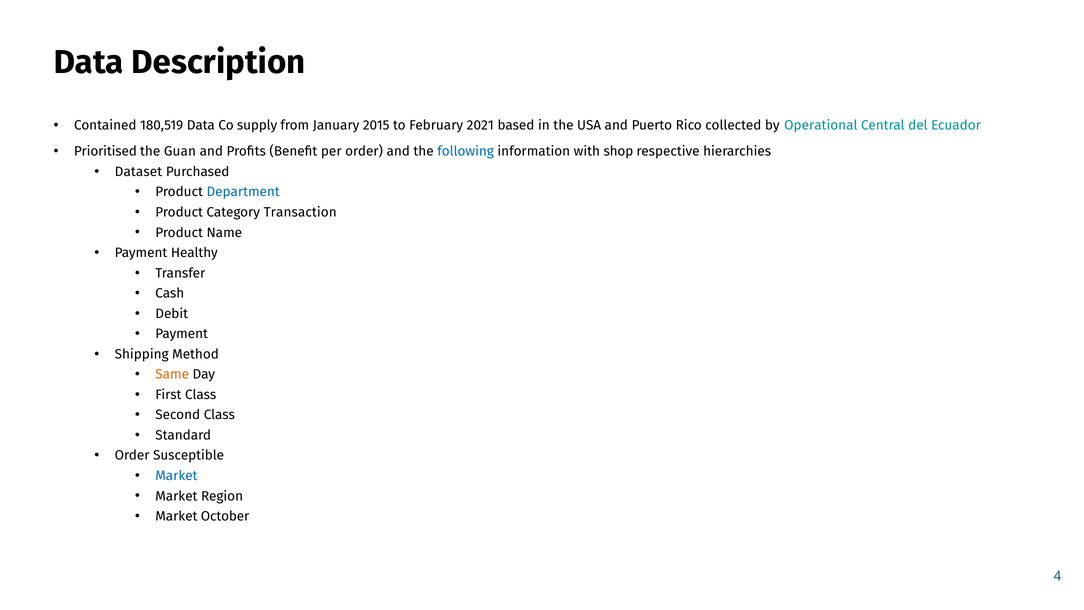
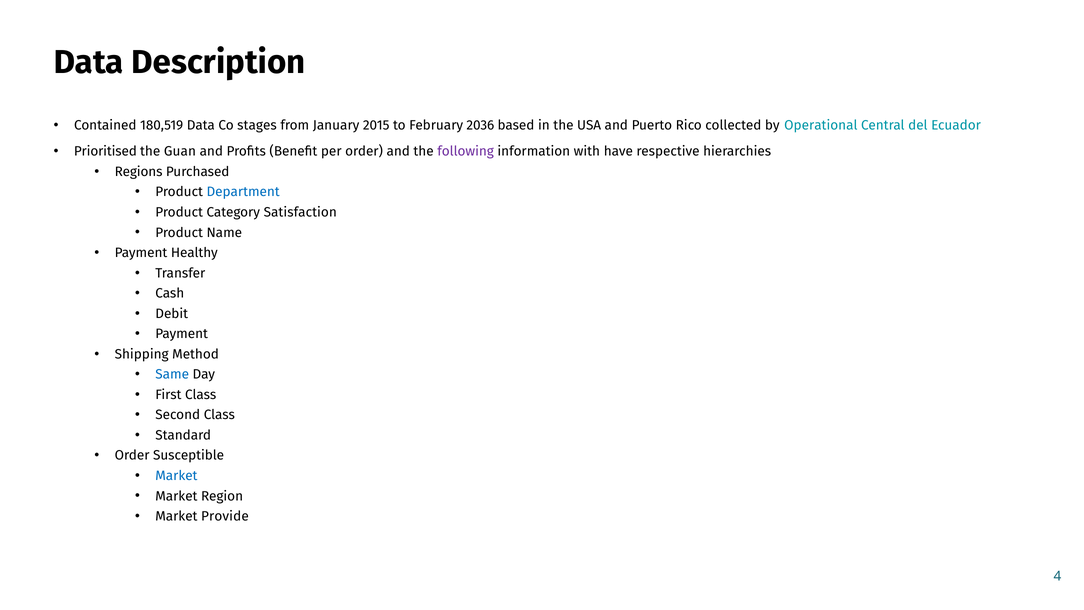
supply: supply -> stages (257, 125)
2021: 2021 -> 2036 (480, 125)
following colour: blue -> purple (466, 151)
shop: shop -> have (618, 151)
Dataset: Dataset -> Regions (139, 172)
Transaction: Transaction -> Satisfaction (300, 212)
Same colour: orange -> blue (172, 374)
October: October -> Provide (225, 516)
